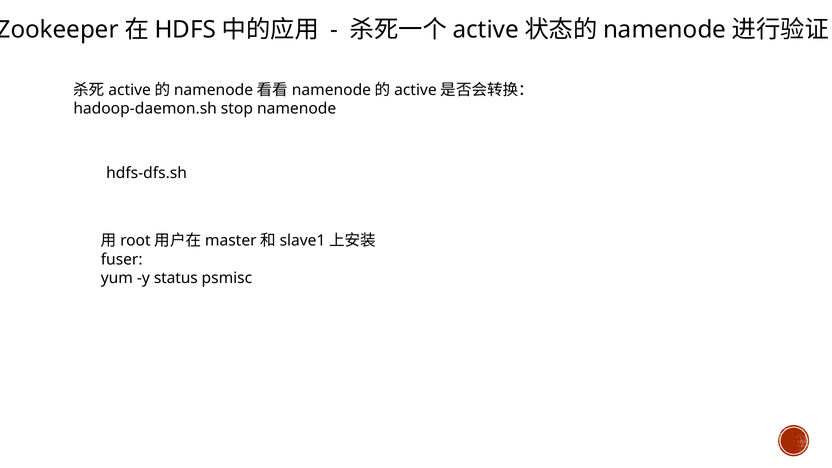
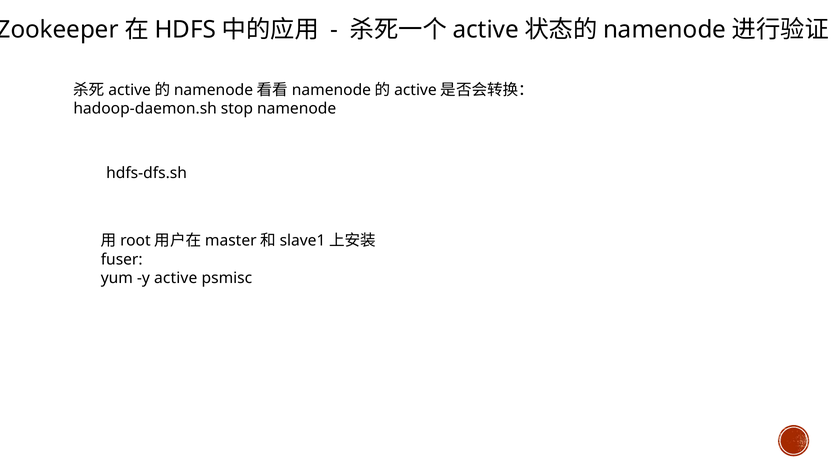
y status: status -> active (176, 278)
